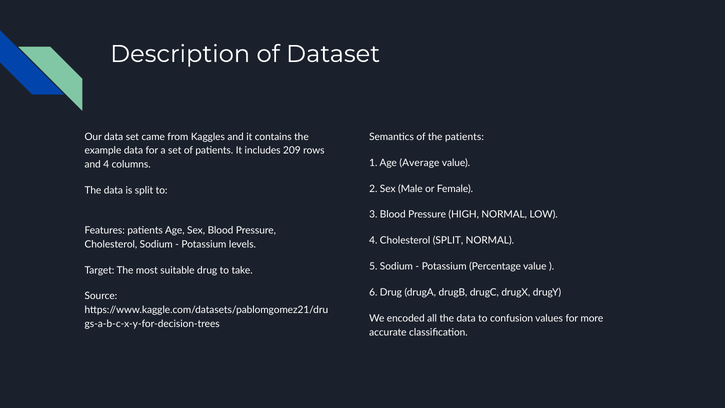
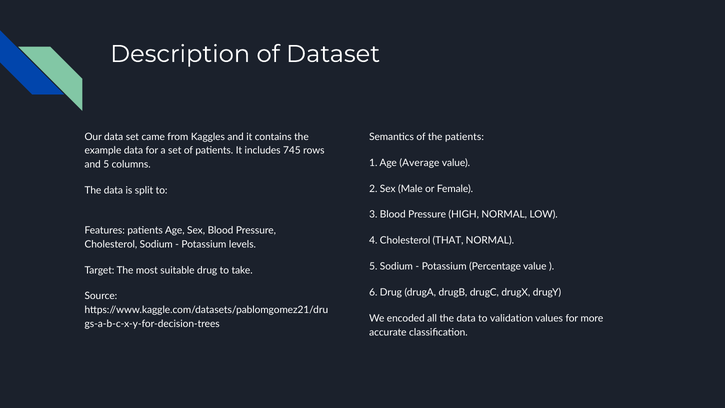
209: 209 -> 745 (292, 151)
and 4: 4 -> 5 (106, 164)
Cholesterol SPLIT: SPLIT -> THAT (448, 241)
confusion: confusion -> validation (512, 318)
